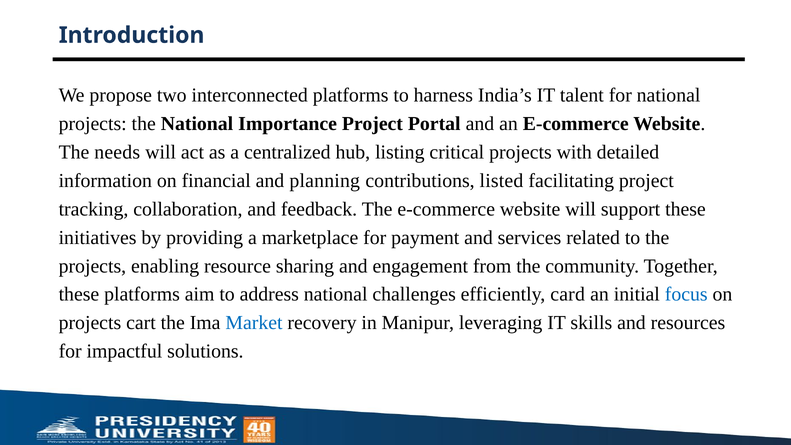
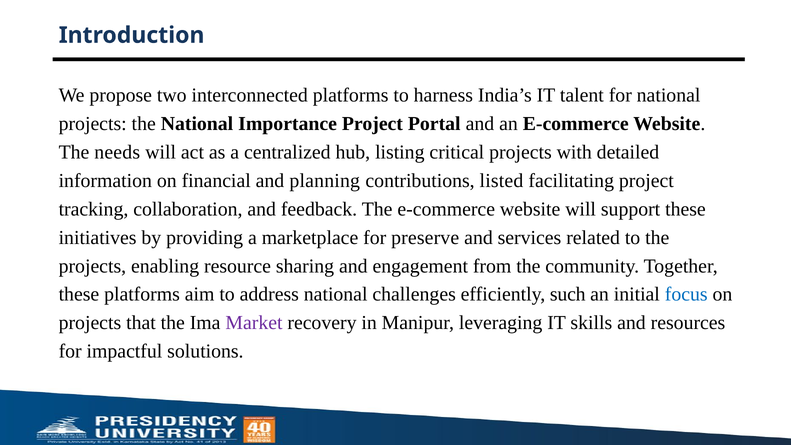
payment: payment -> preserve (425, 237)
card: card -> such (568, 294)
cart: cart -> that (141, 323)
Market colour: blue -> purple (254, 323)
